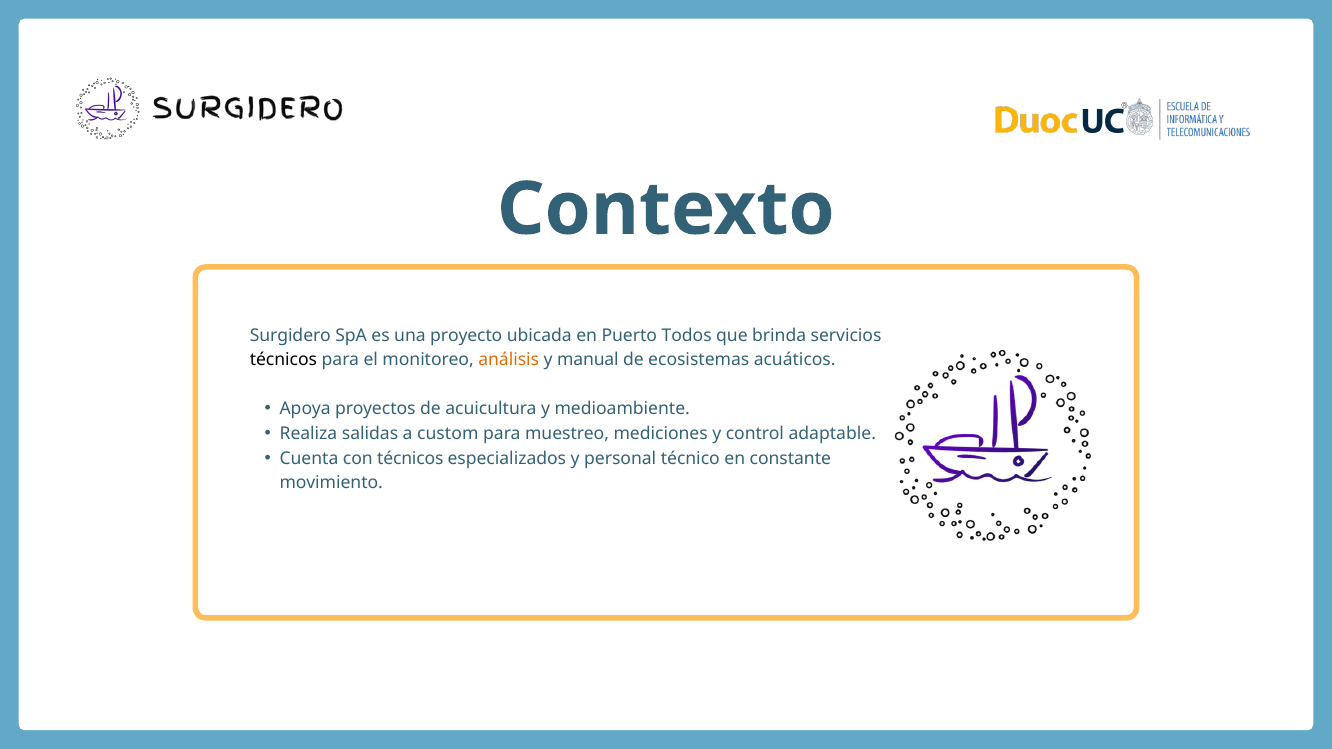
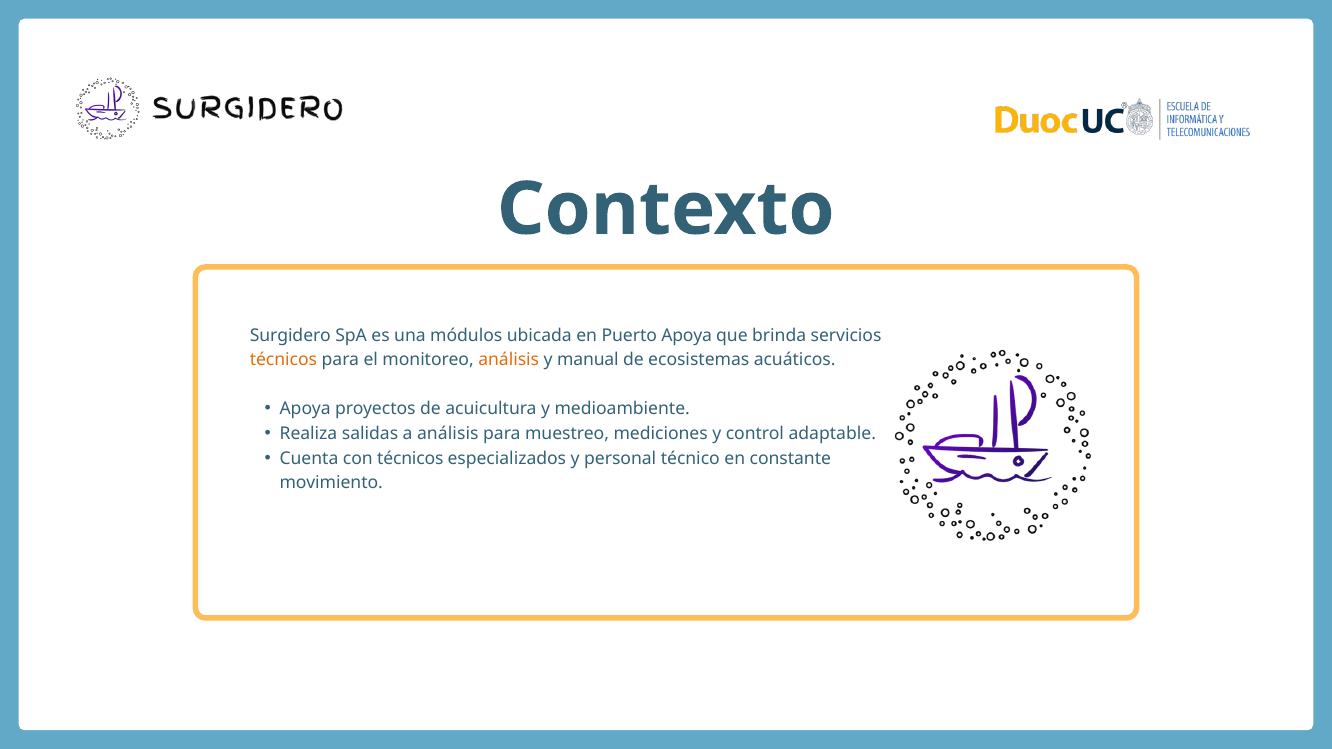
proyecto: proyecto -> módulos (466, 335)
Puerto Todos: Todos -> Apoya (687, 335)
técnicos colour: black -> orange (283, 360)
a custom: custom -> análisis (448, 434)
